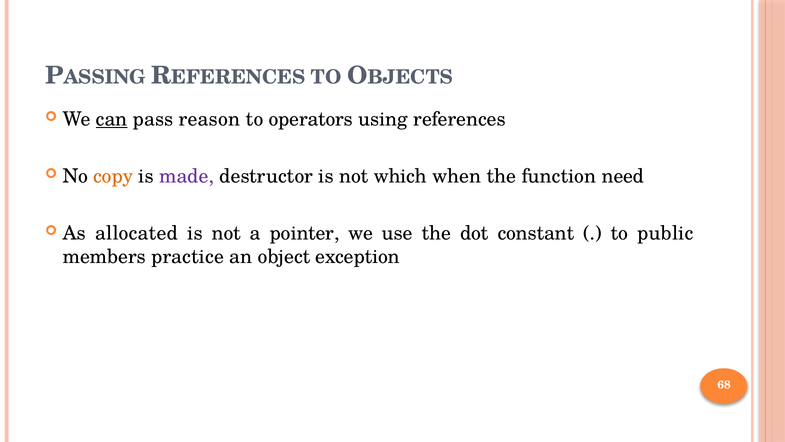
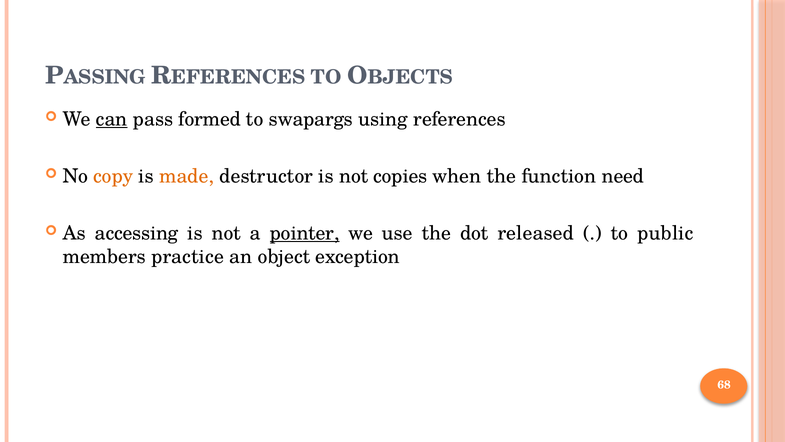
reason: reason -> formed (210, 119)
operators: operators -> swapargs (311, 119)
made colour: purple -> orange (187, 176)
which: which -> copies (400, 176)
allocated: allocated -> accessing (137, 233)
pointer underline: none -> present (305, 233)
constant: constant -> released (536, 233)
